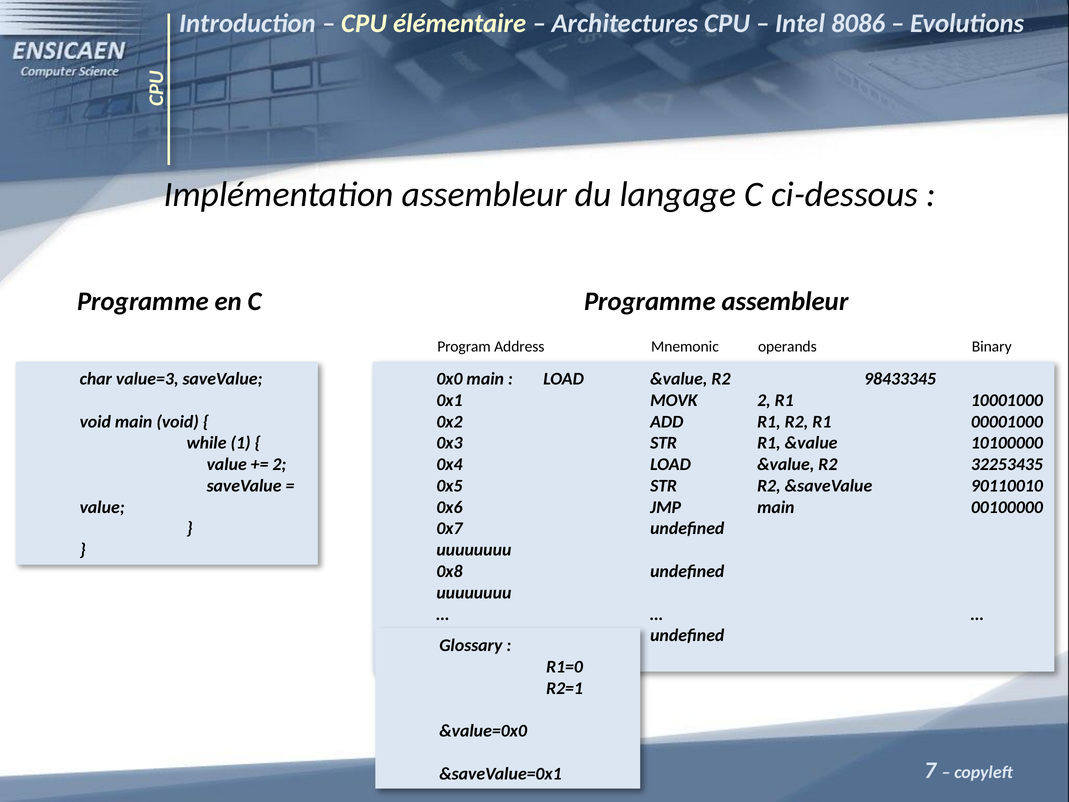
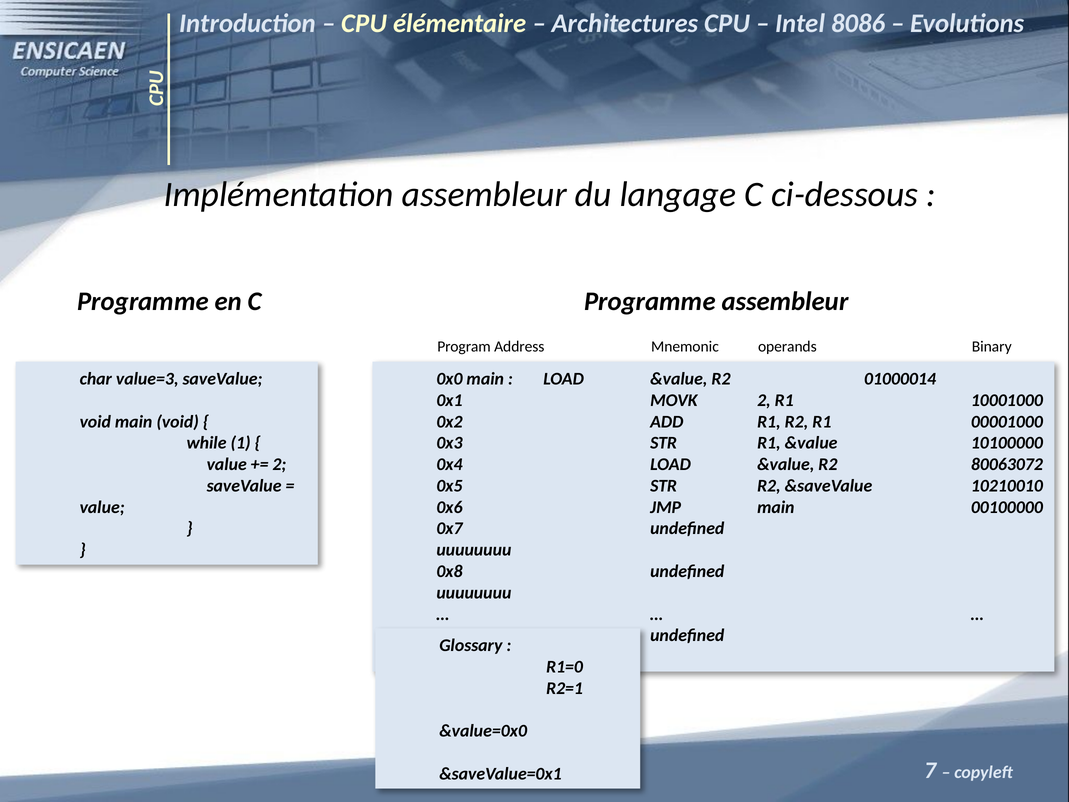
98433345: 98433345 -> 01000014 (900, 379)
32253435: 32253435 -> 80063072 (1007, 464)
90110010: 90110010 -> 10210010 (1007, 486)
